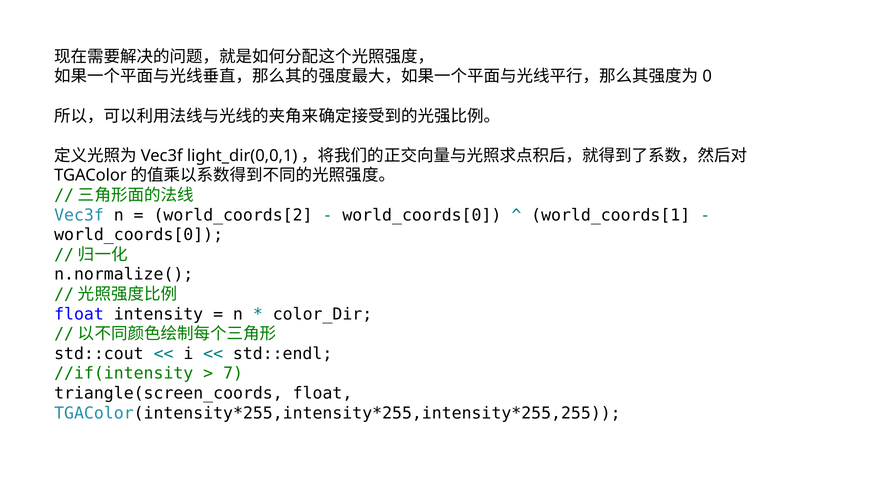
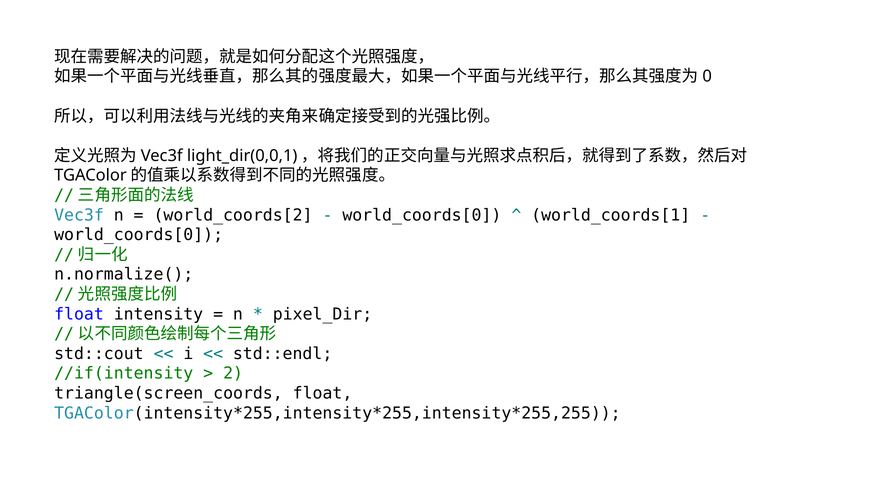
color_Dir: color_Dir -> pixel_Dir (323, 314)
7: 7 -> 2 (233, 374)
